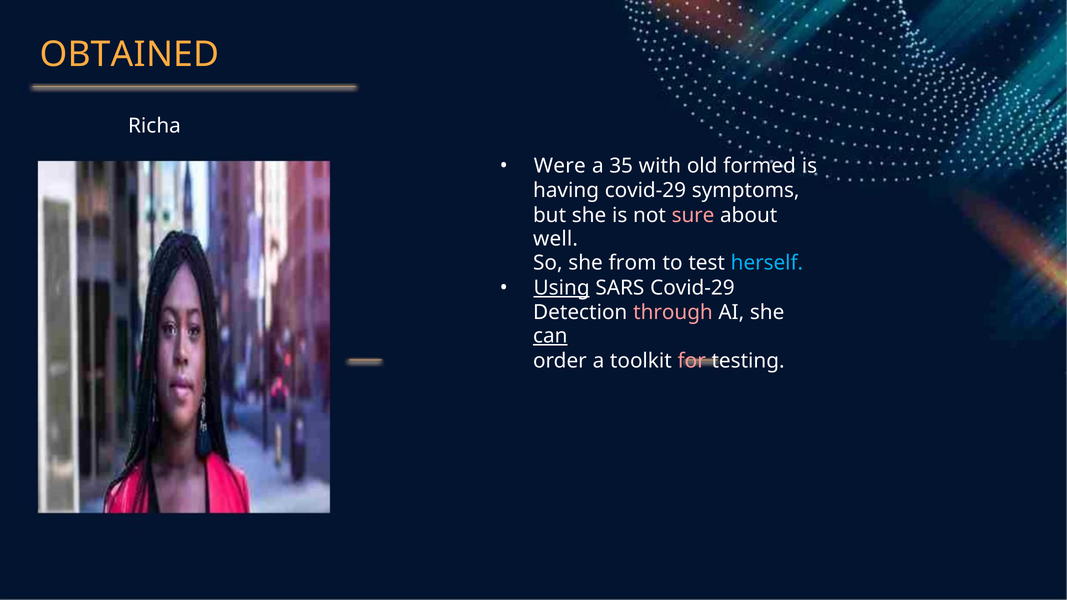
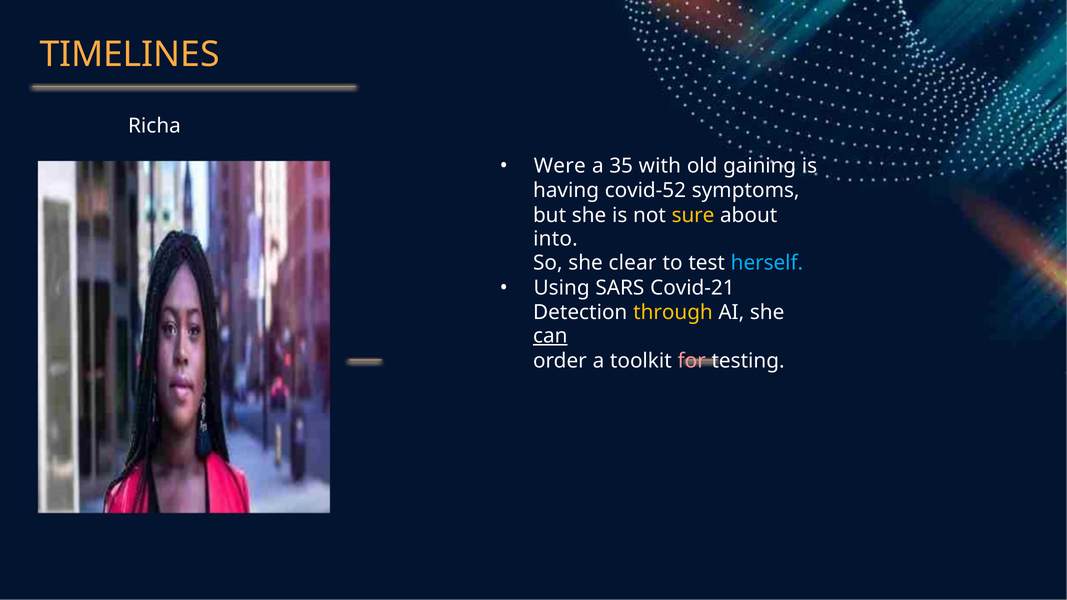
OBTAINED: OBTAINED -> TIMELINES (130, 54)
formed: formed -> gaining (760, 166)
having covid-29: covid-29 -> covid-52 (645, 191)
sure colour: pink -> yellow (693, 216)
well: well -> into (555, 239)
from: from -> clear (633, 263)
Using underline: present -> none (562, 288)
SARS Covid-29: Covid-29 -> Covid-21 (692, 288)
through colour: pink -> yellow (673, 313)
